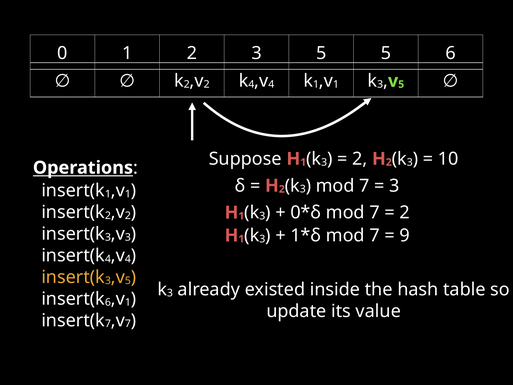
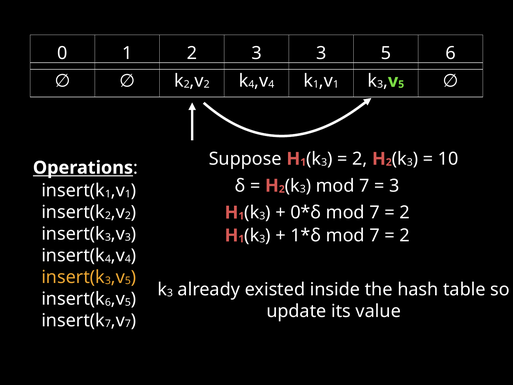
3 5: 5 -> 3 (321, 53)
9: 9 -> 2 (405, 235)
1: 1 -> 5 (128, 302)
